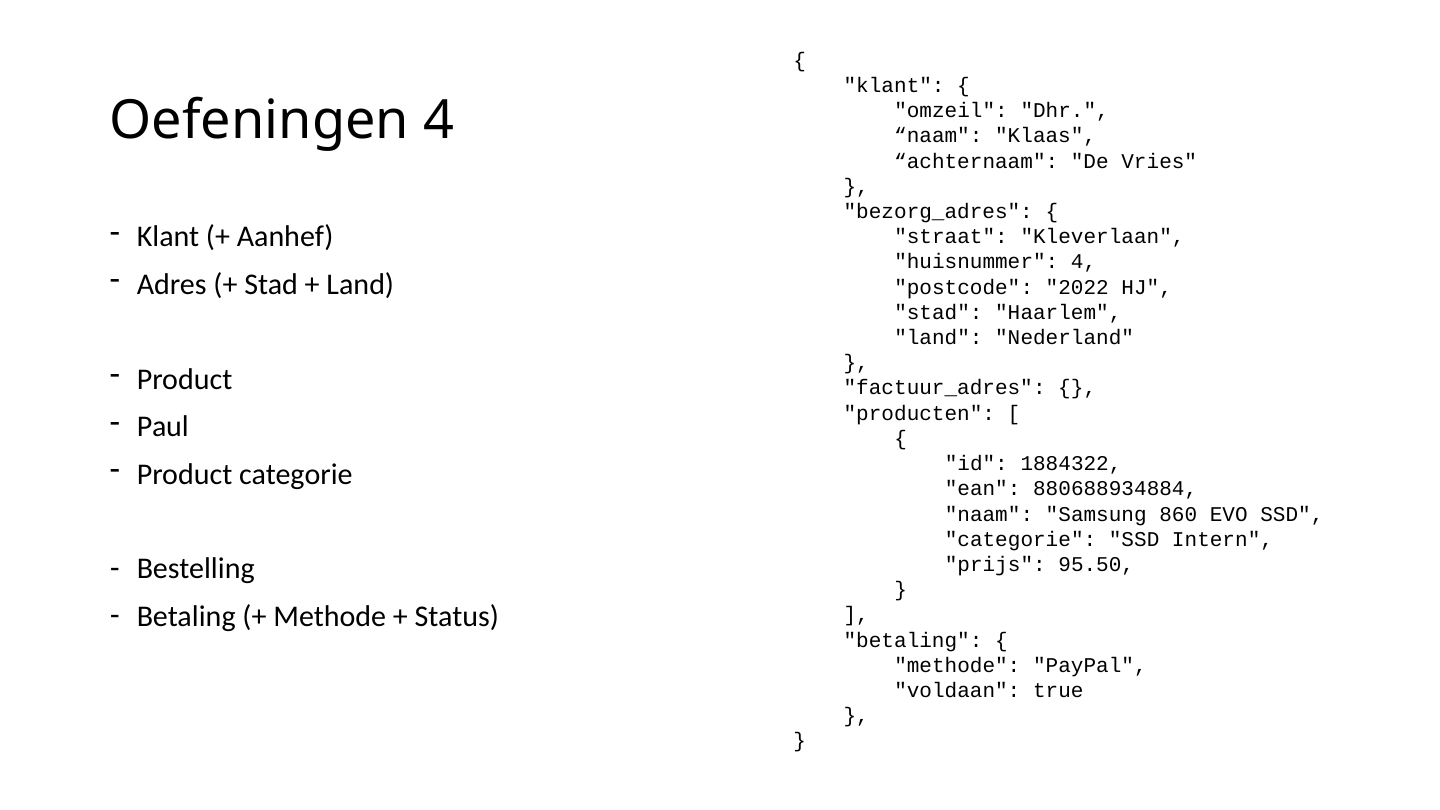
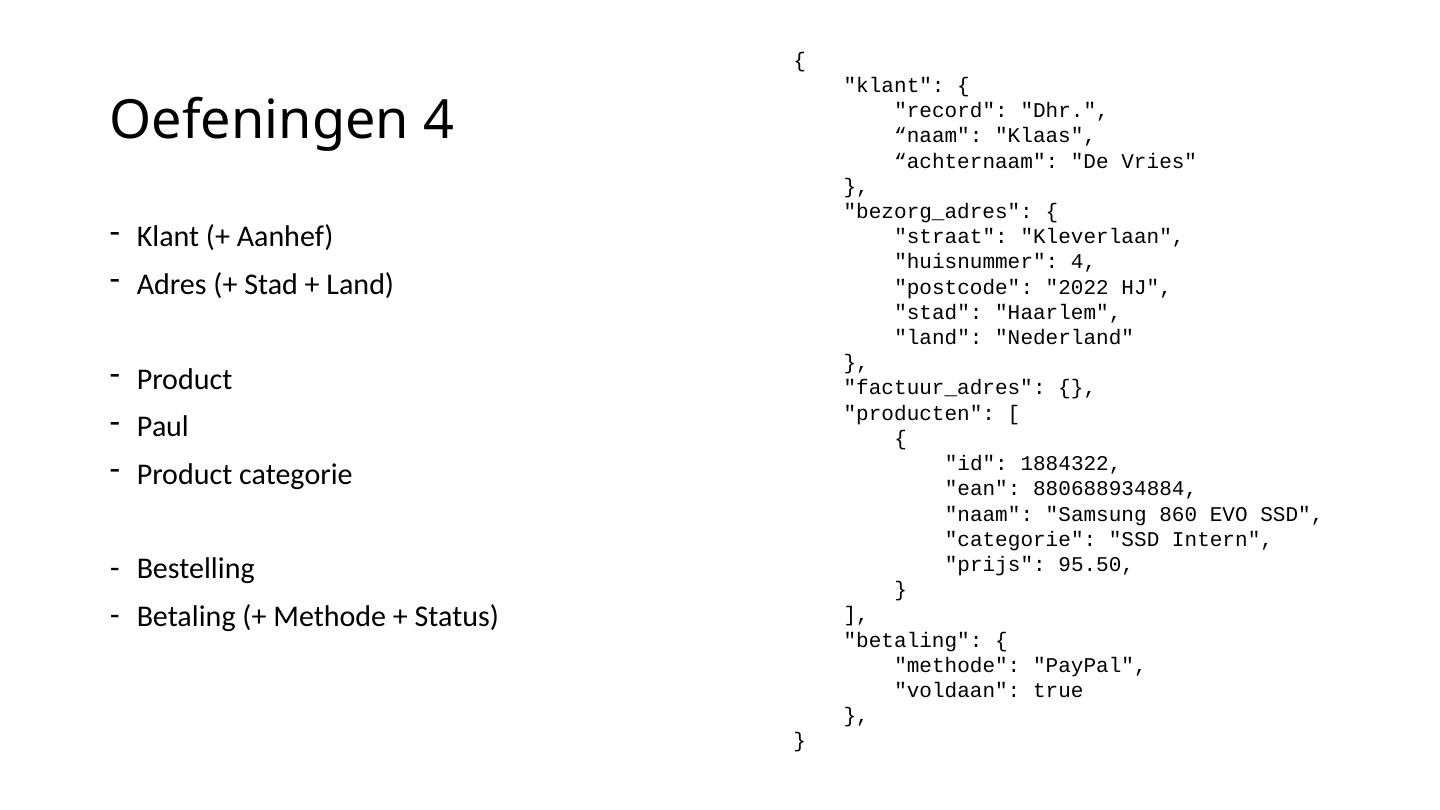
omzeil: omzeil -> record (951, 111)
